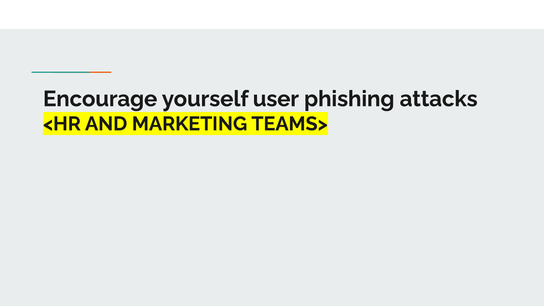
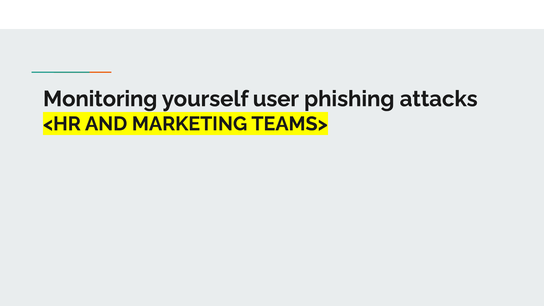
Encourage: Encourage -> Monitoring (100, 99)
